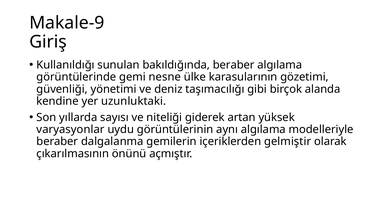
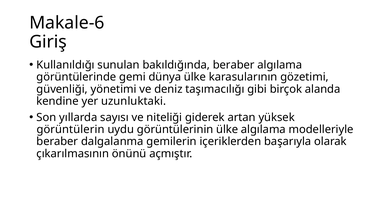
Makale-9: Makale-9 -> Makale-6 (67, 23)
nesne: nesne -> dünya (165, 77)
varyasyonlar: varyasyonlar -> görüntülerin (71, 129)
görüntülerinin aynı: aynı -> ülke (227, 129)
gelmiştir: gelmiştir -> başarıyla (288, 142)
